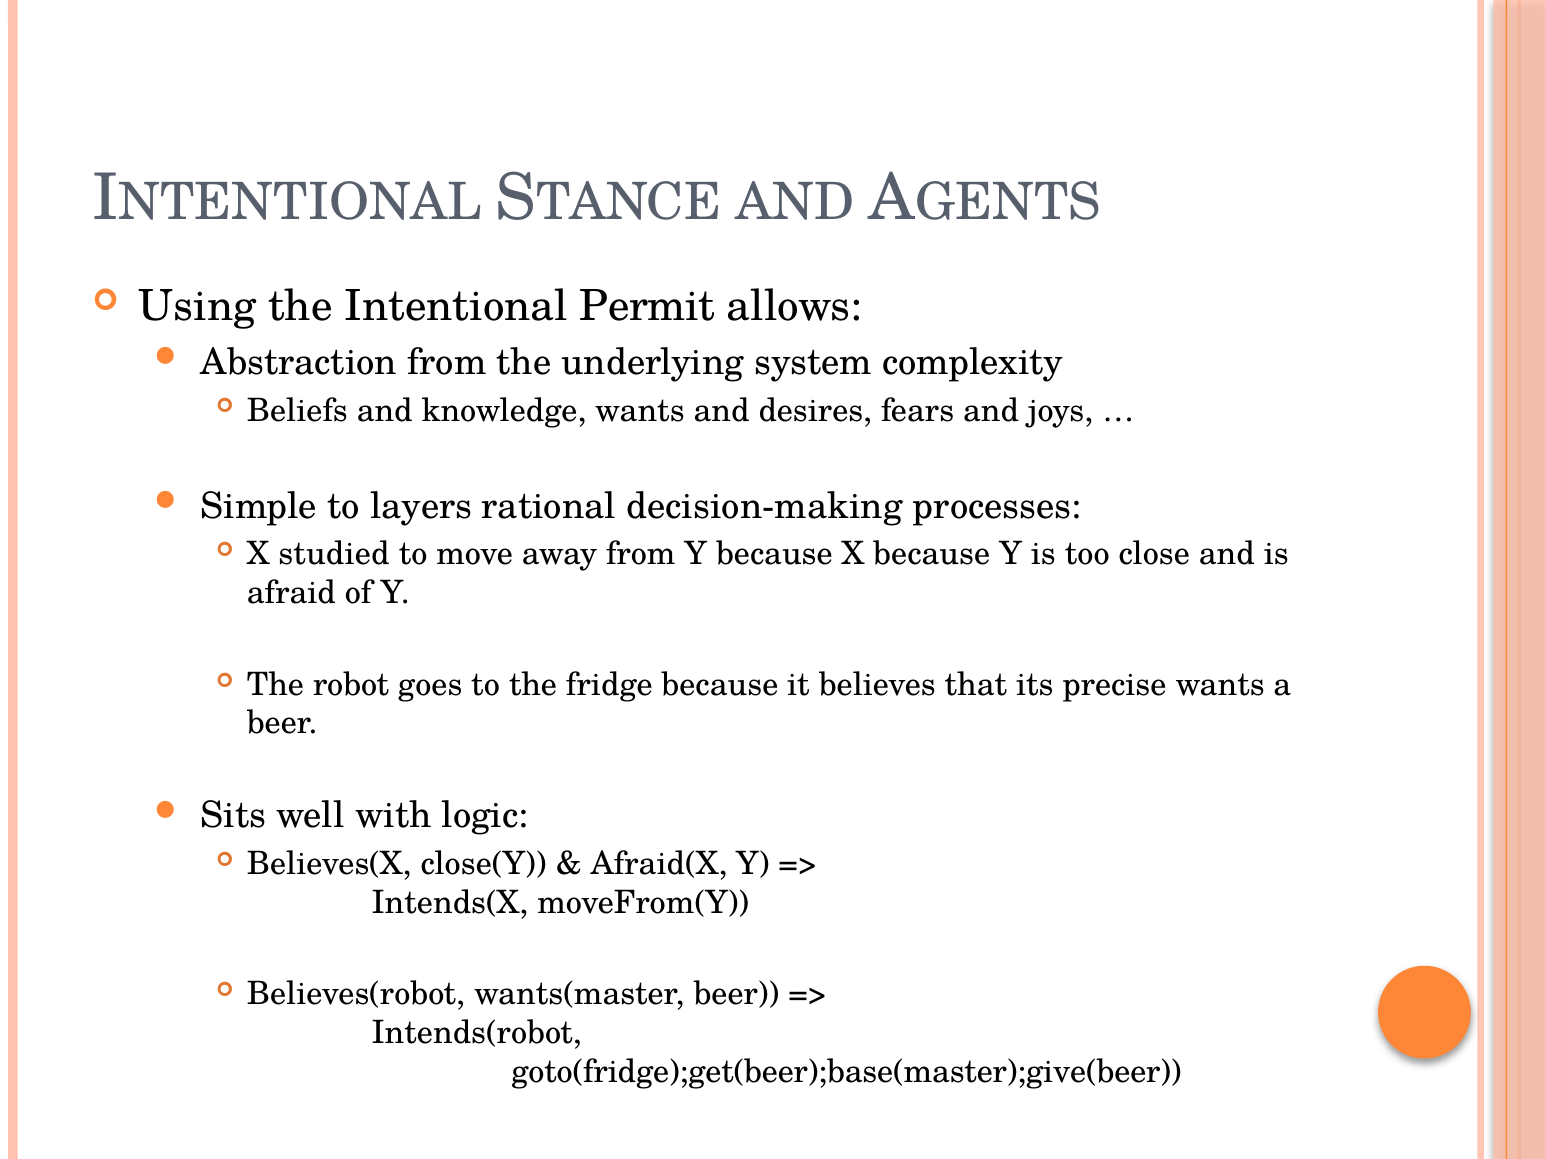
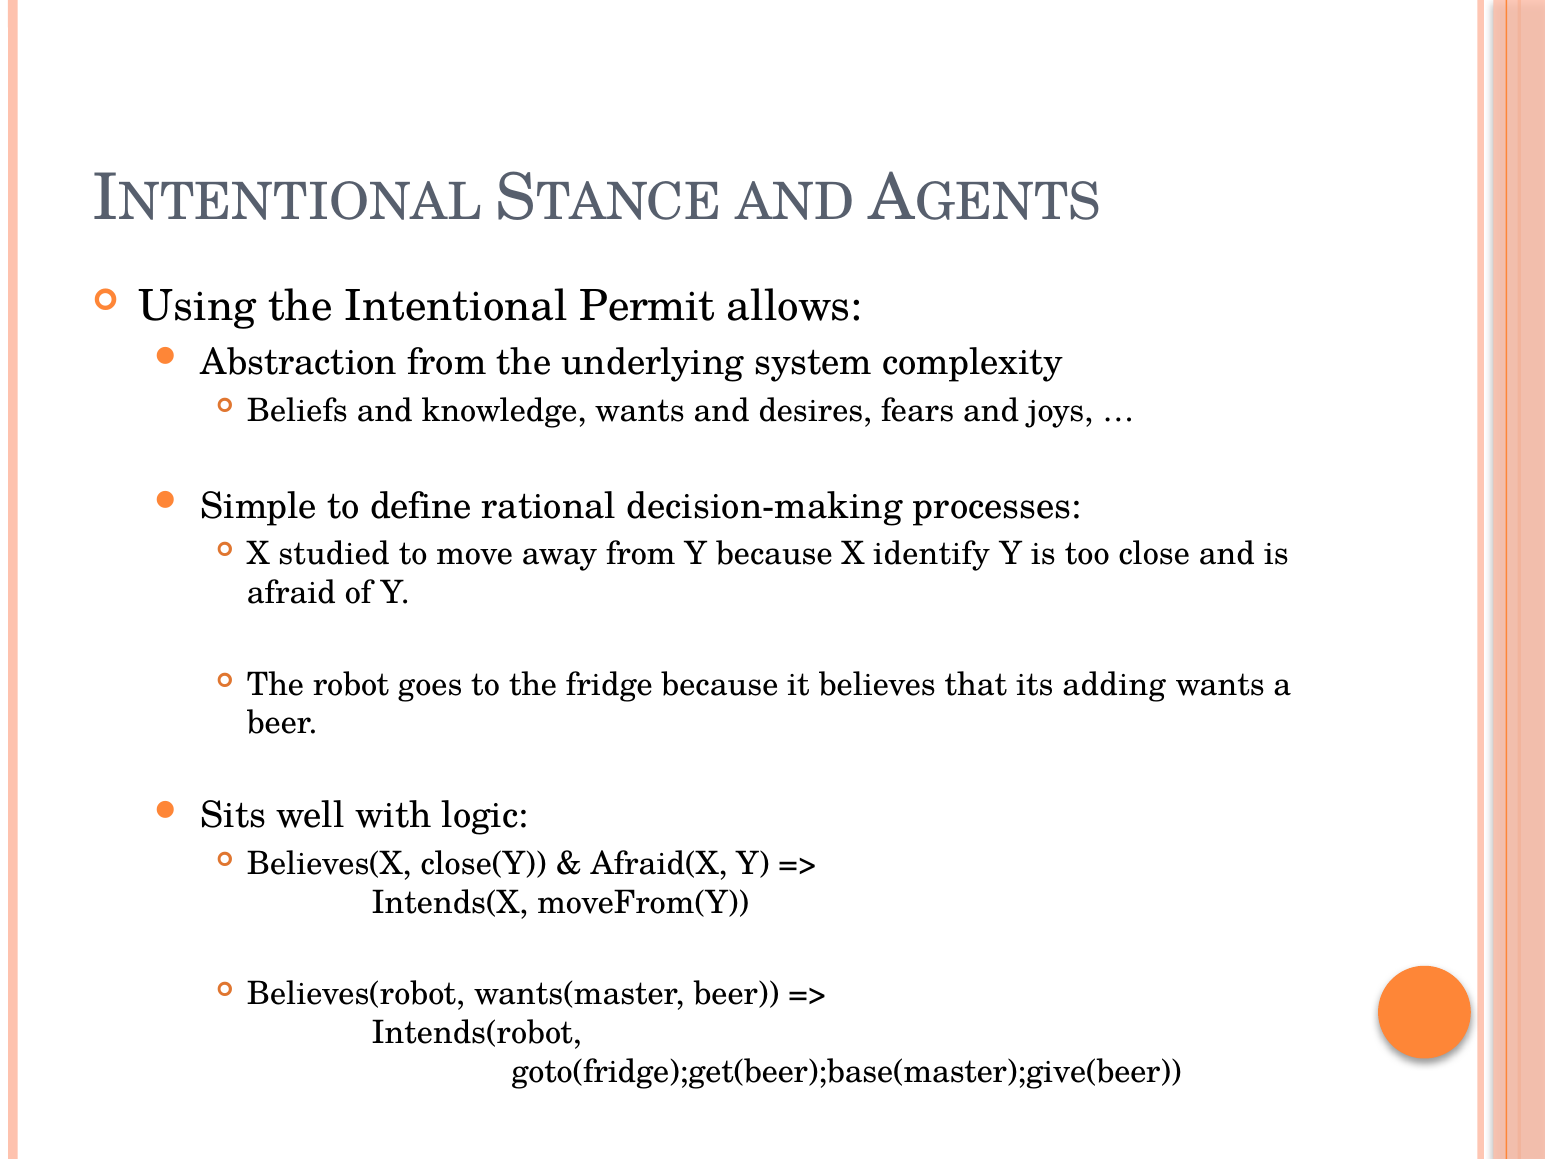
layers: layers -> define (421, 506)
X because: because -> identify (932, 554)
precise: precise -> adding (1114, 685)
